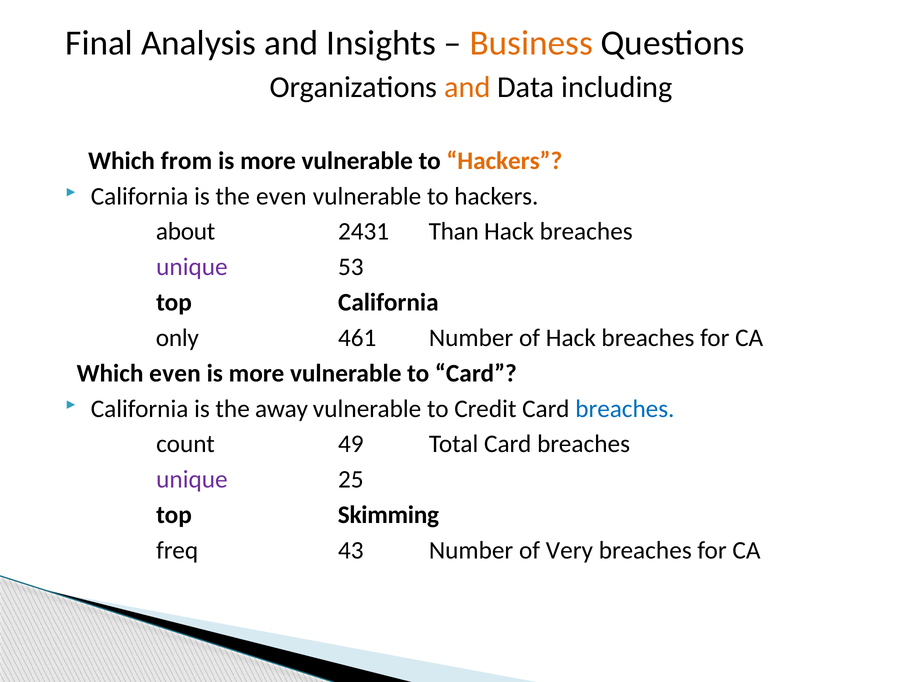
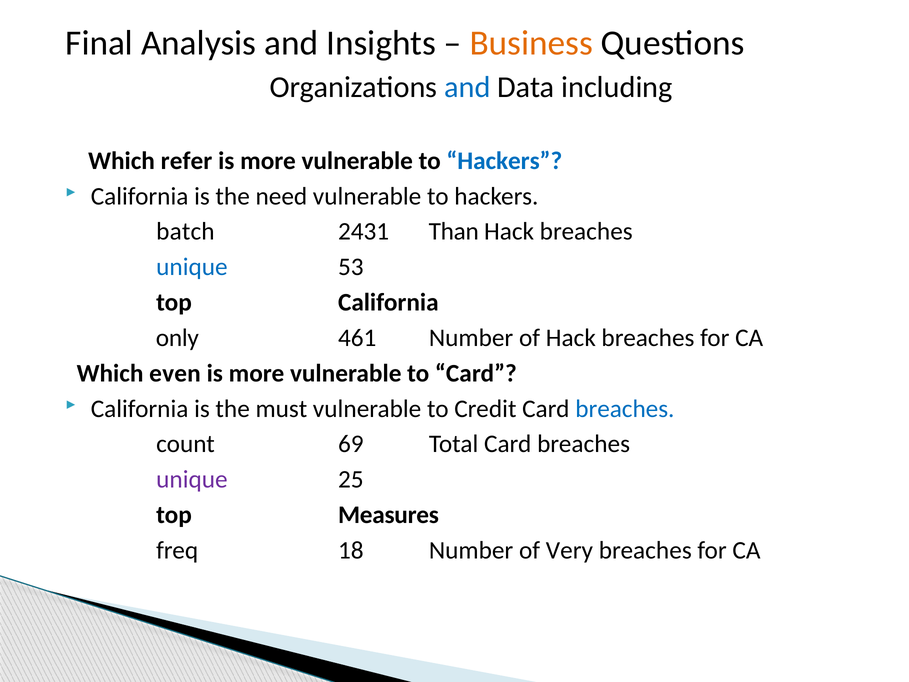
and colour: orange -> blue (467, 87)
from: from -> refer (187, 161)
Hackers colour: orange -> blue (504, 161)
the even: even -> need (281, 196)
about: about -> batch (185, 232)
unique colour: purple -> blue (192, 267)
away: away -> must (281, 409)
49: 49 -> 69 (351, 444)
Skimming: Skimming -> Measures (388, 515)
43: 43 -> 18 (351, 550)
